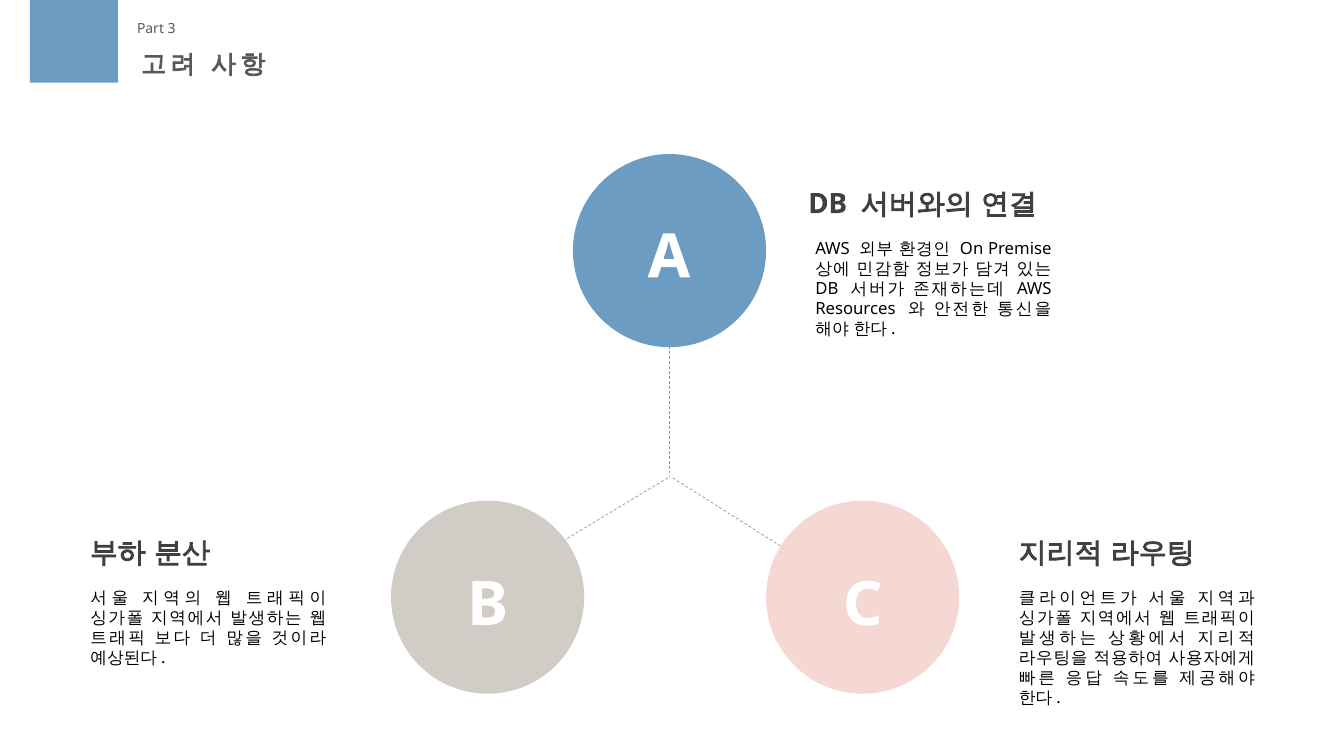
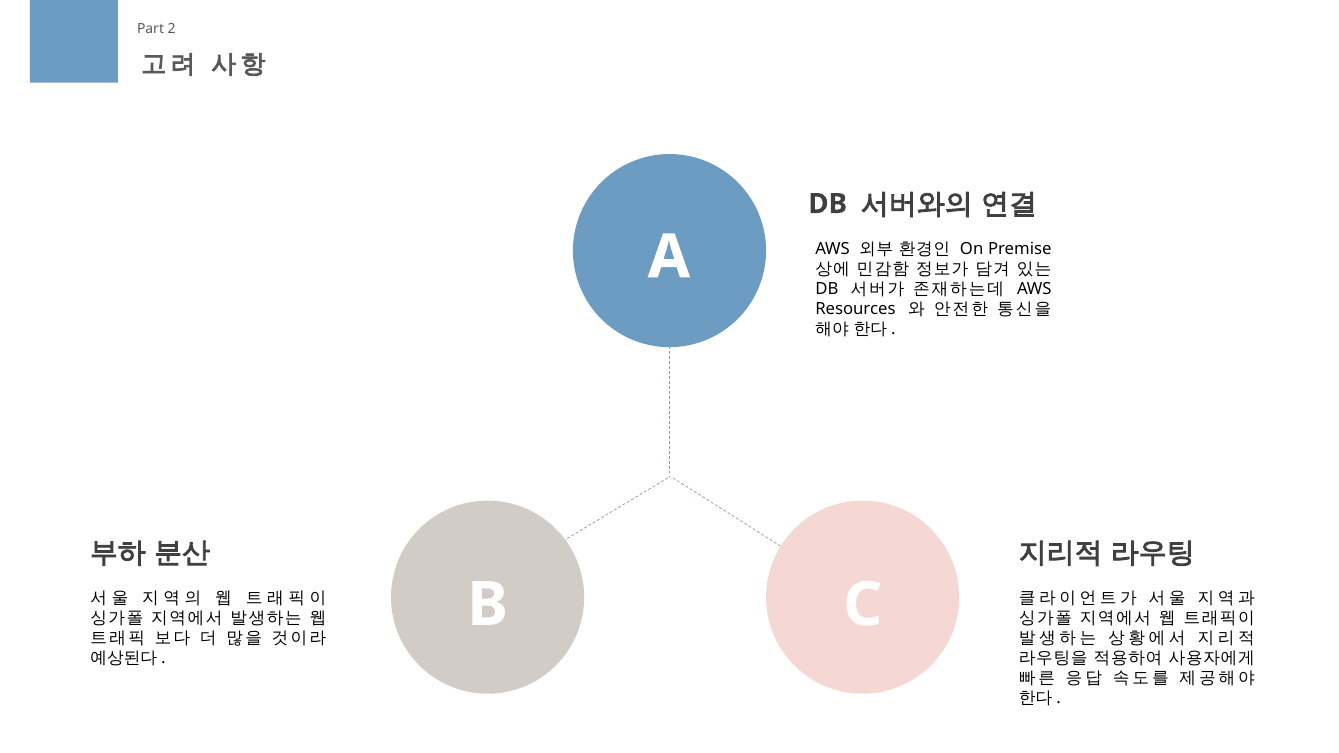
3: 3 -> 2 (172, 29)
